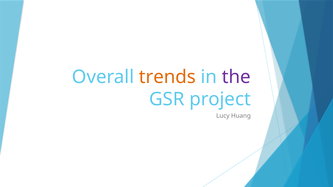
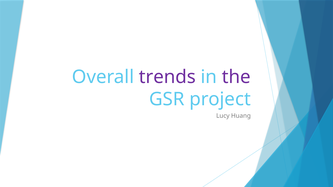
trends colour: orange -> purple (167, 77)
